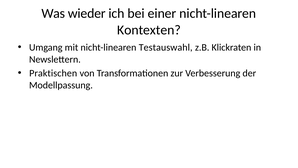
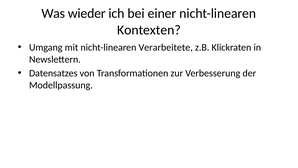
Testauswahl: Testauswahl -> Verarbeitete (166, 47)
Praktischen: Praktischen -> Datensatzes (53, 73)
